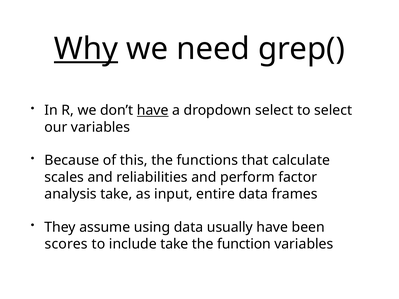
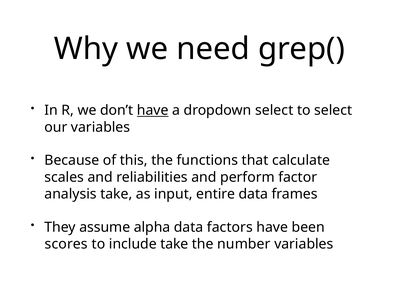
Why underline: present -> none (86, 49)
using: using -> alpha (152, 227)
usually: usually -> factors (230, 227)
function: function -> number (244, 244)
